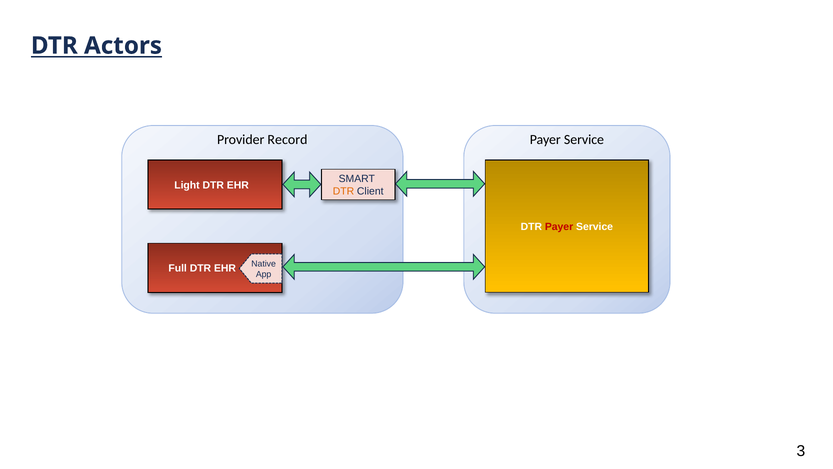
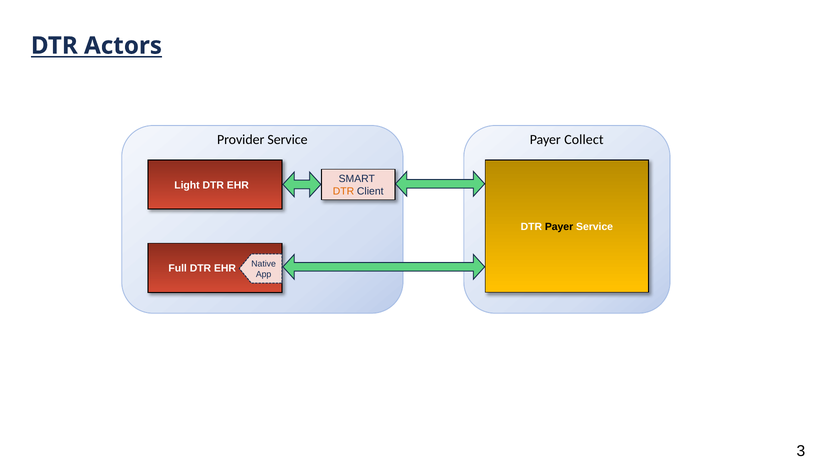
Provider Record: Record -> Service (288, 140)
Service: Service -> Collect (584, 140)
Payer colour: red -> black (559, 227)
